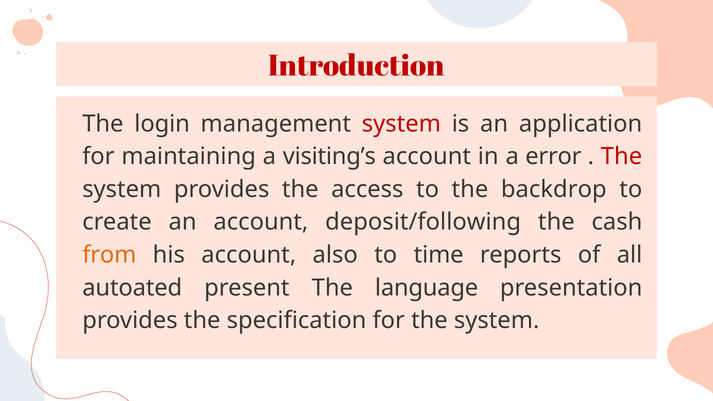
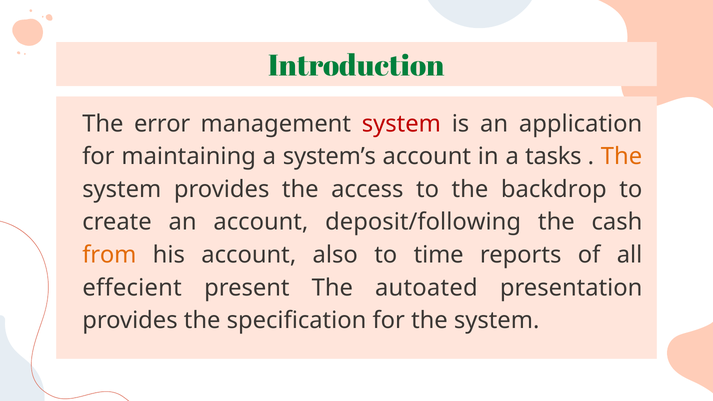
Introduction colour: red -> green (356, 66)
login: login -> error (162, 124)
visiting’s: visiting’s -> system’s (329, 157)
error: error -> tasks (553, 157)
The colour: red -> orange (622, 157)
autoated: autoated -> effecient (132, 288)
language: language -> autoated (426, 288)
